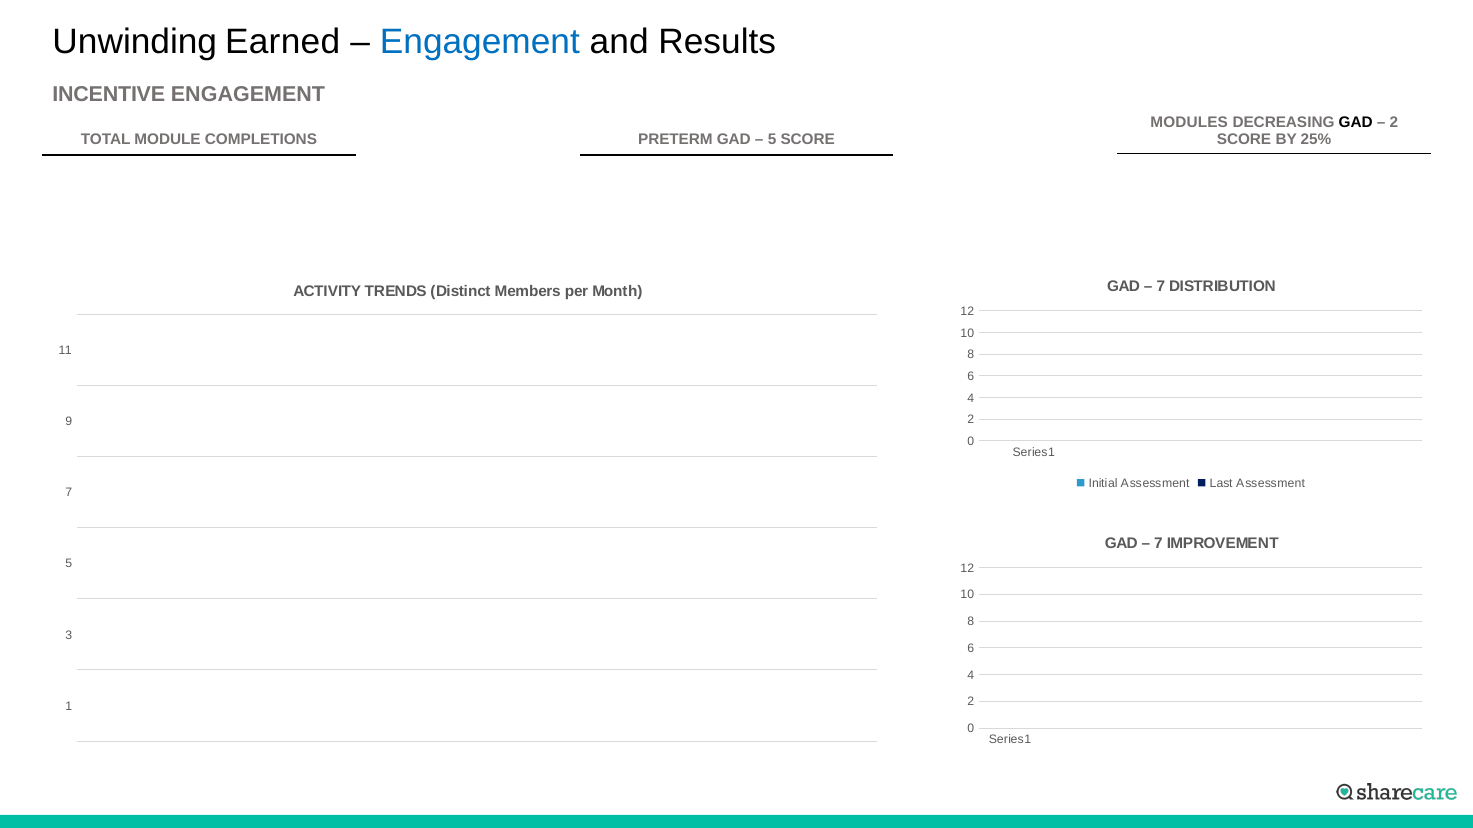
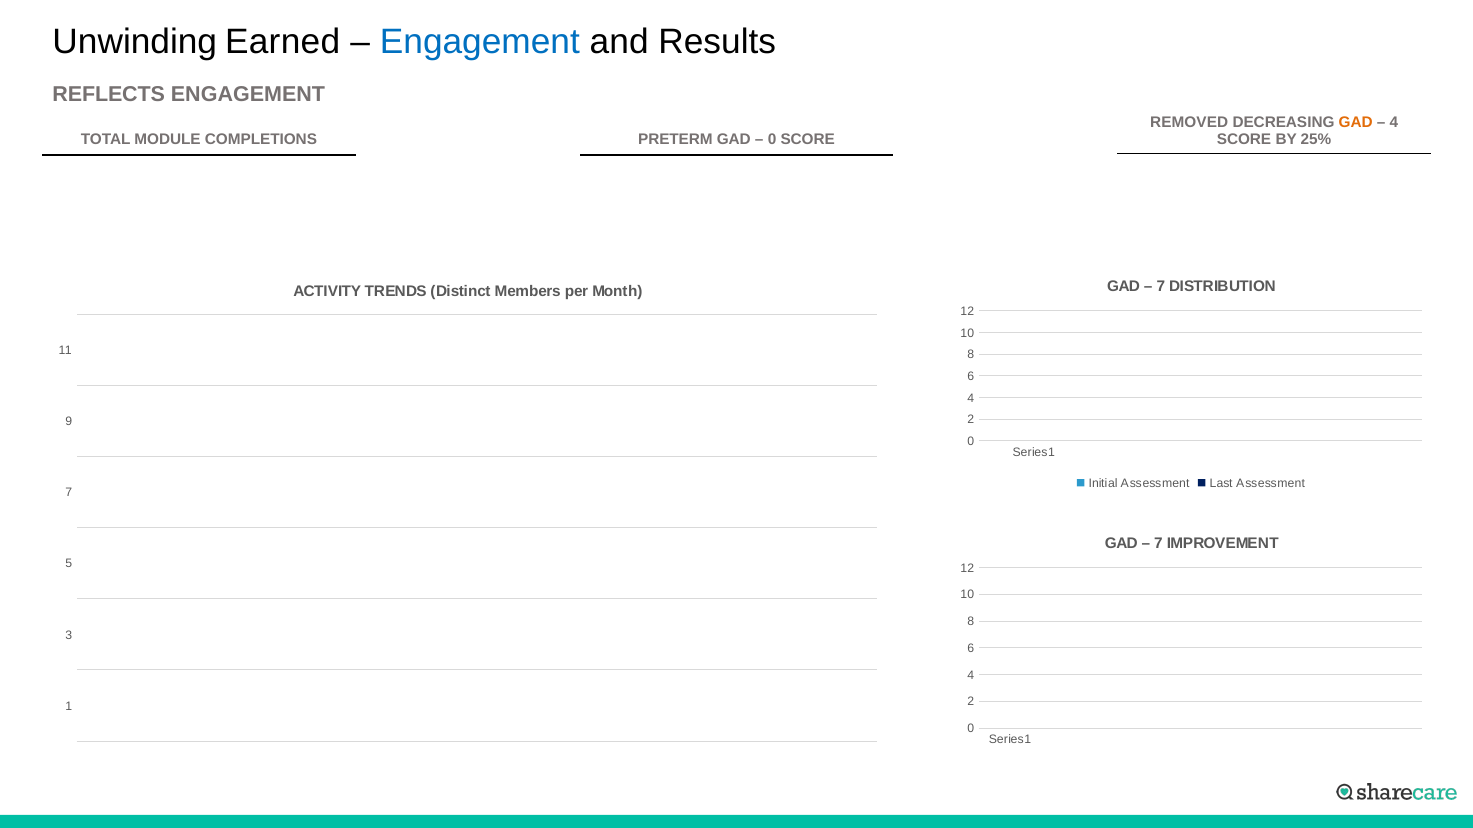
INCENTIVE: INCENTIVE -> REFLECTS (109, 94)
MODULES: MODULES -> REMOVED (1189, 122)
GAD colour: black -> orange (1356, 122)
2: 2 -> 4 (1394, 122)
5: 5 -> 0 (772, 140)
